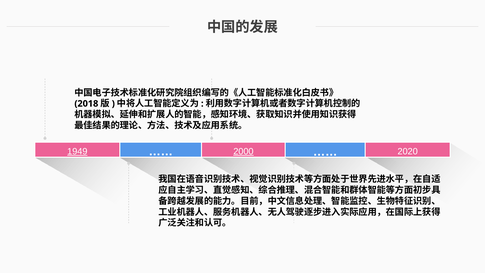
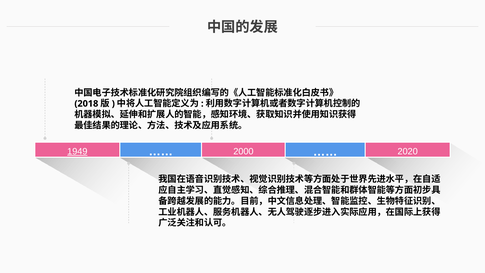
2000 underline: present -> none (243, 151)
